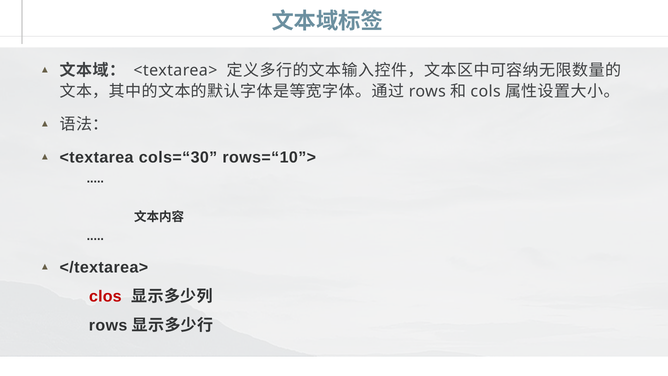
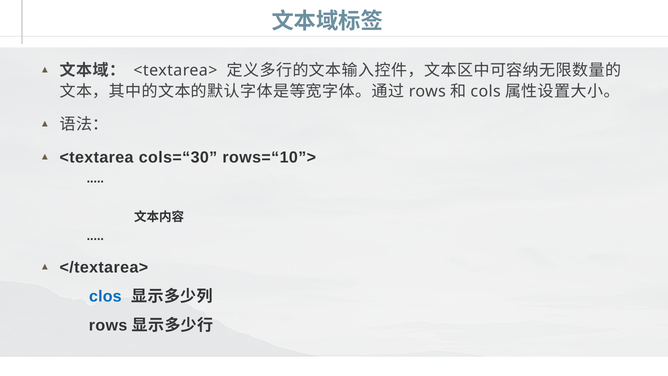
clos colour: red -> blue (105, 296)
